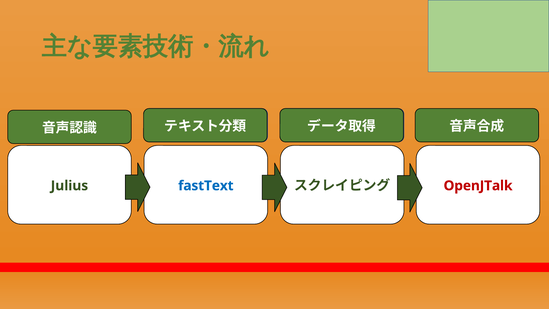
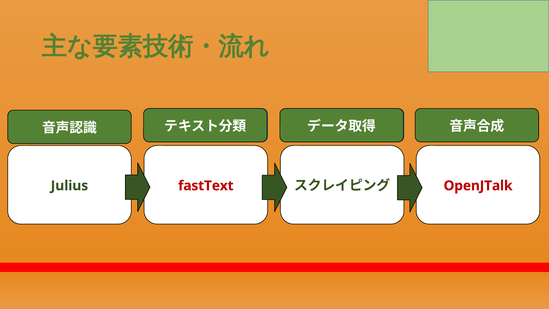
fastText colour: blue -> red (206, 186)
